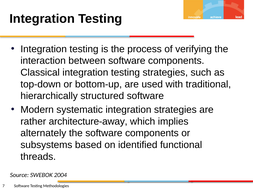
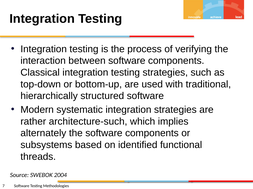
architecture-away: architecture-away -> architecture-such (88, 122)
